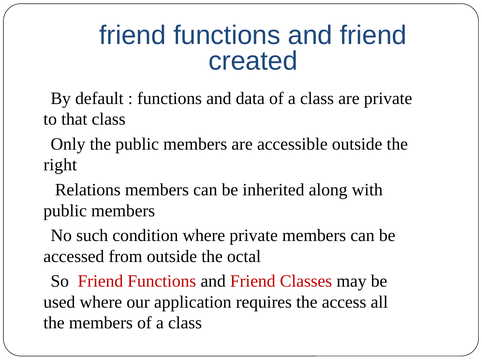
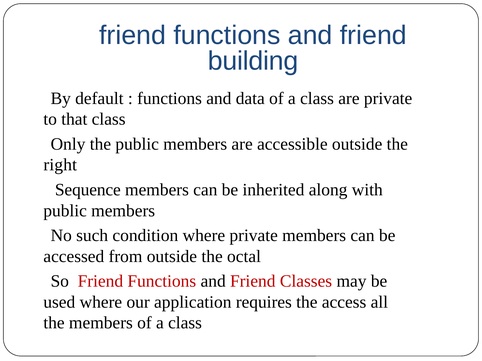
created: created -> building (253, 61)
Relations: Relations -> Sequence (88, 190)
